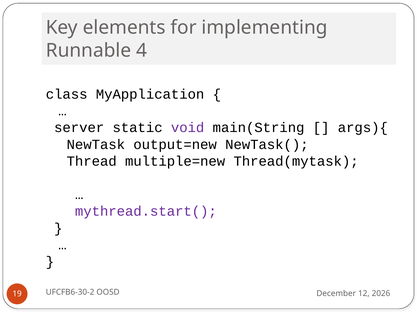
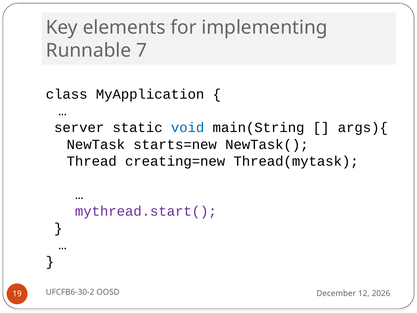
4: 4 -> 7 (142, 50)
void colour: purple -> blue (188, 128)
output=new: output=new -> starts=new (175, 144)
multiple=new: multiple=new -> creating=new (175, 161)
